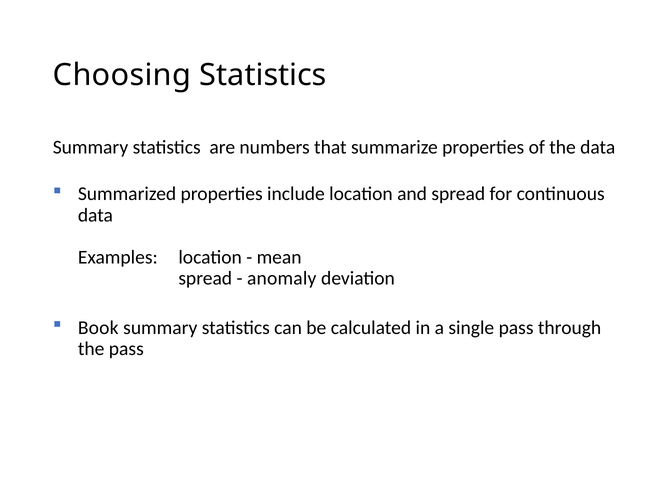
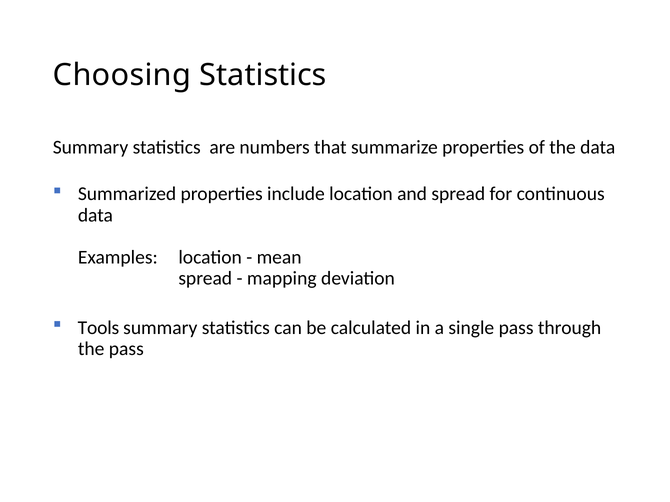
anomaly: anomaly -> mapping (282, 279)
Book: Book -> Tools (98, 328)
